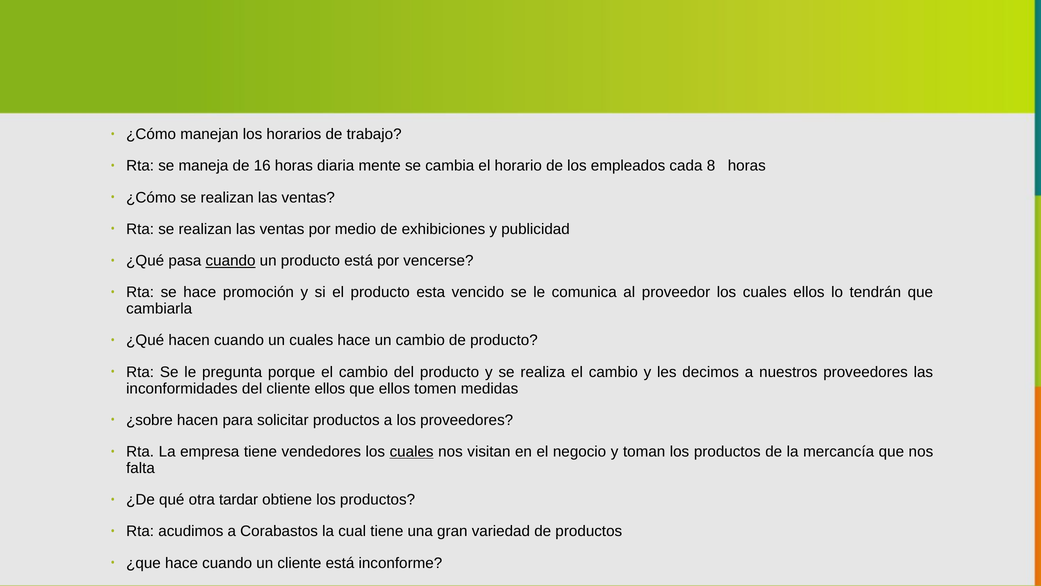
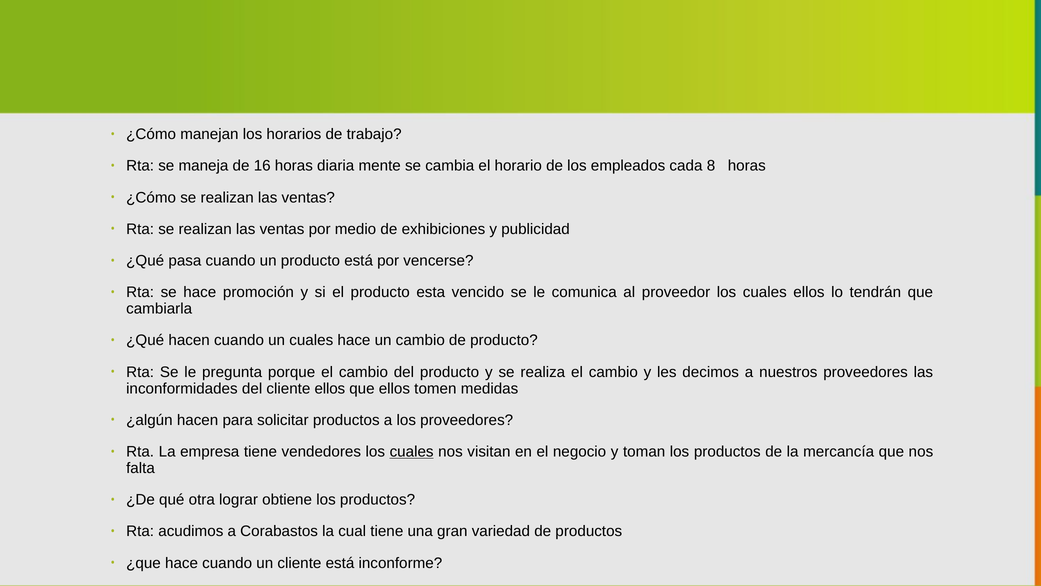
cuando underline: present -> none (231, 261)
¿sobre: ¿sobre -> ¿algún (149, 420)
tardar: tardar -> lograr (239, 499)
